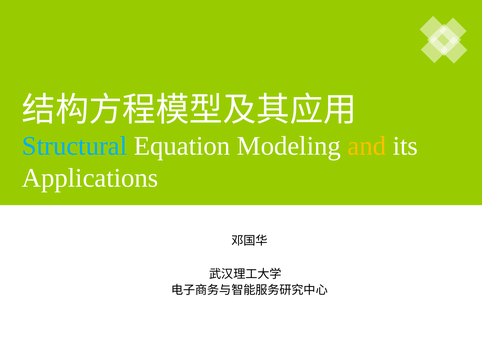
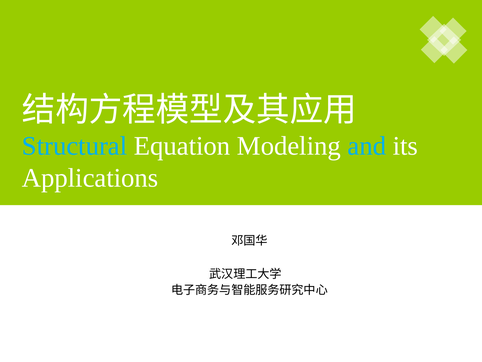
and colour: yellow -> light blue (367, 146)
